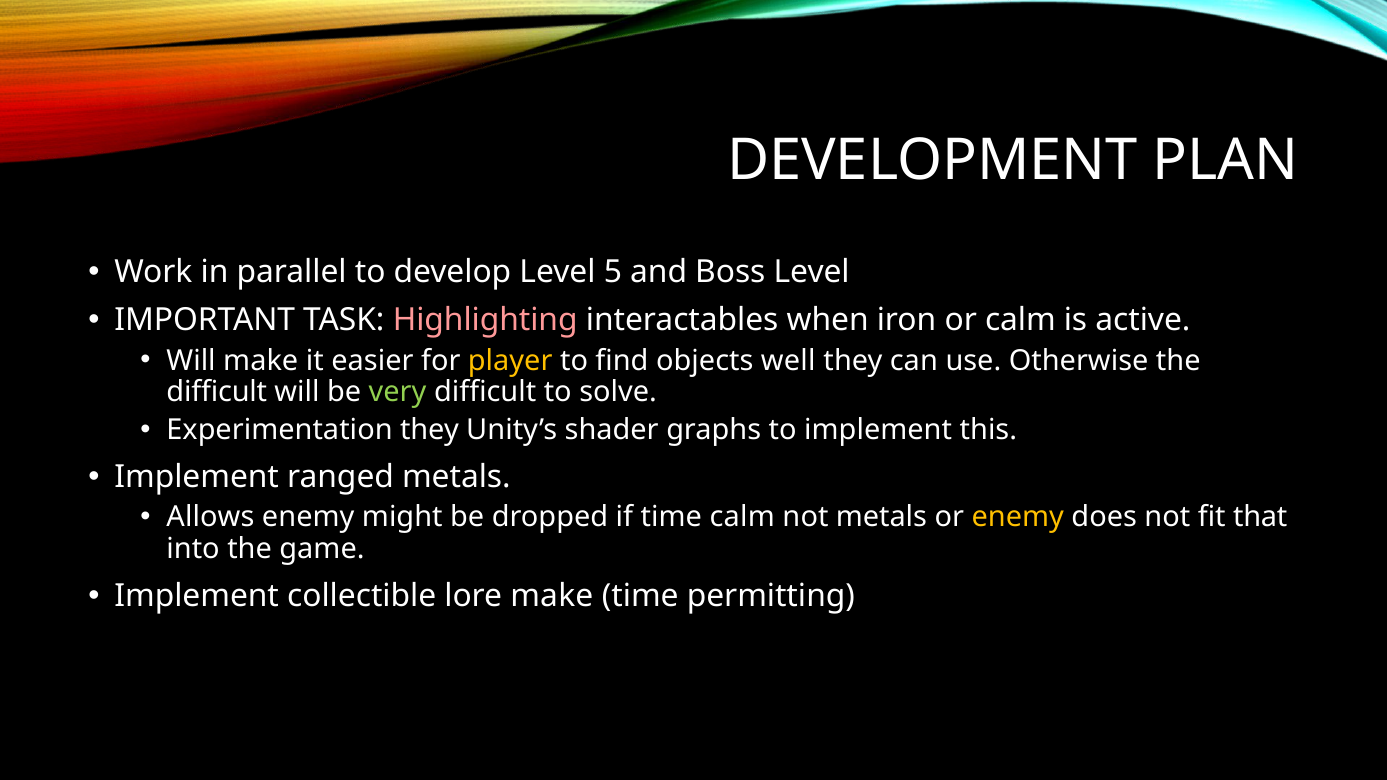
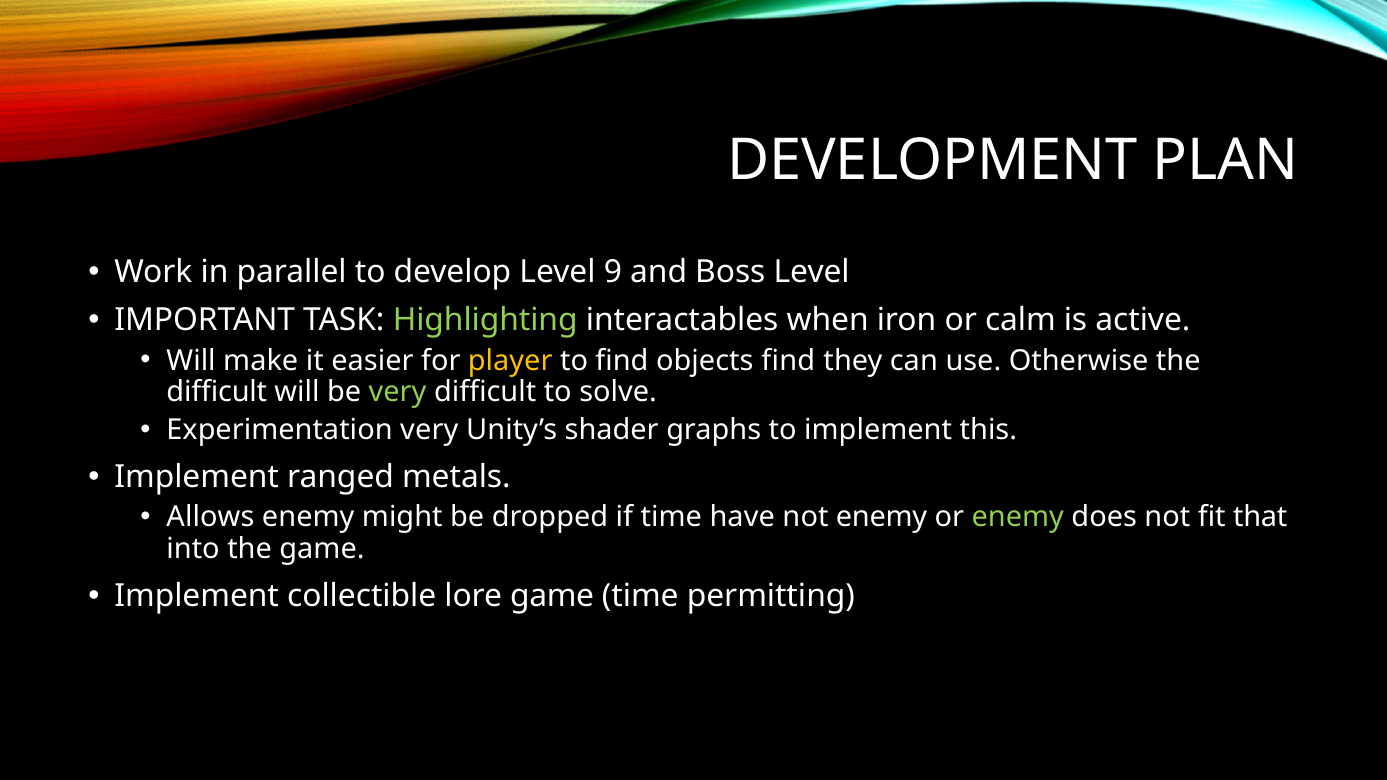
5: 5 -> 9 (613, 272)
Highlighting colour: pink -> light green (485, 321)
objects well: well -> find (788, 361)
Experimentation they: they -> very (429, 430)
time calm: calm -> have (742, 517)
not metals: metals -> enemy (882, 517)
enemy colour: yellow -> light green (1018, 517)
lore make: make -> game (552, 596)
